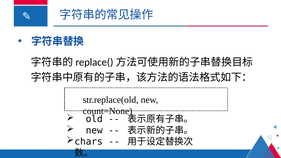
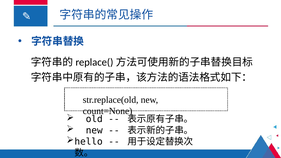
chars: chars -> hello (89, 142)
